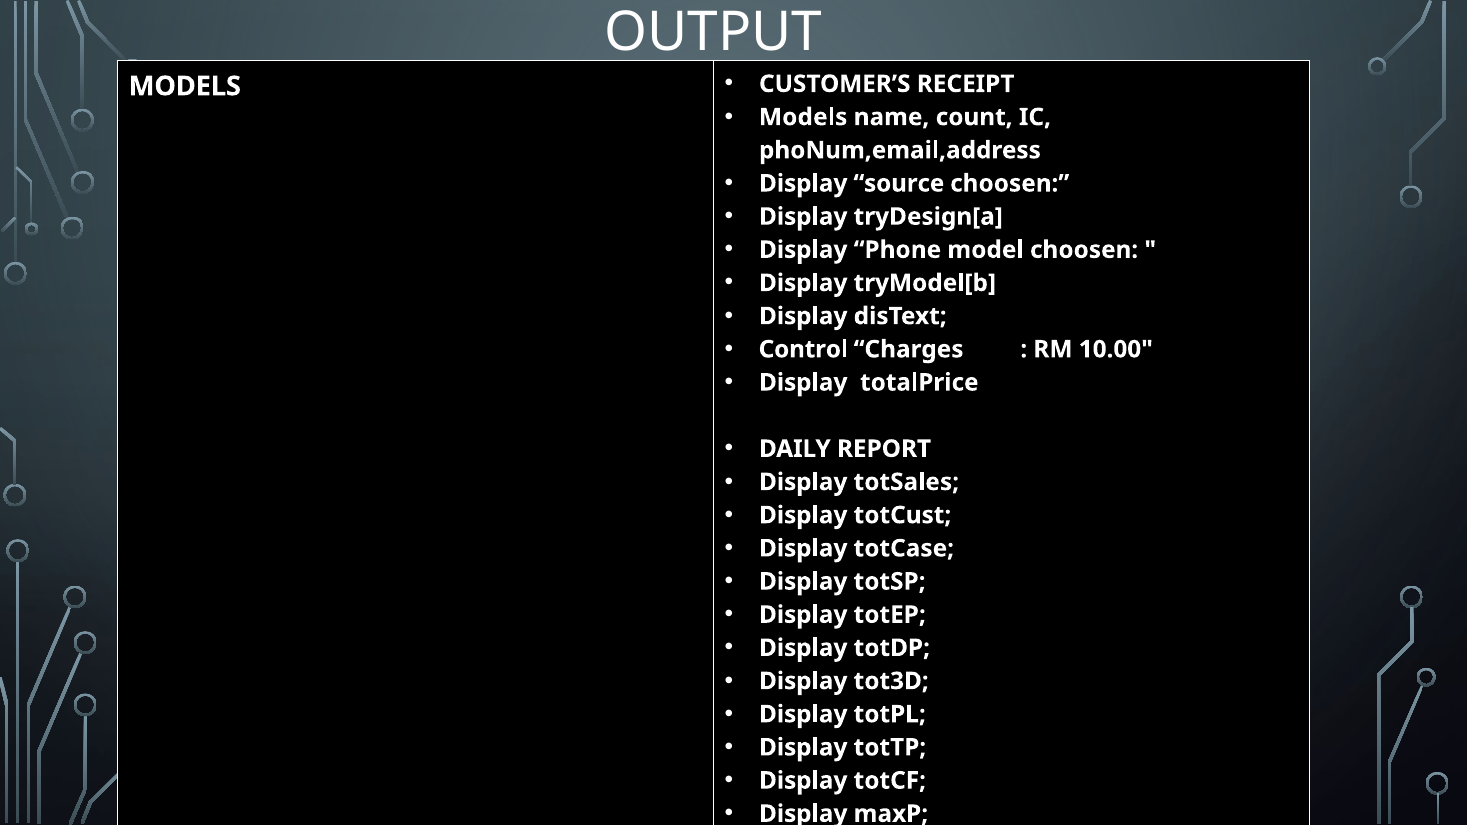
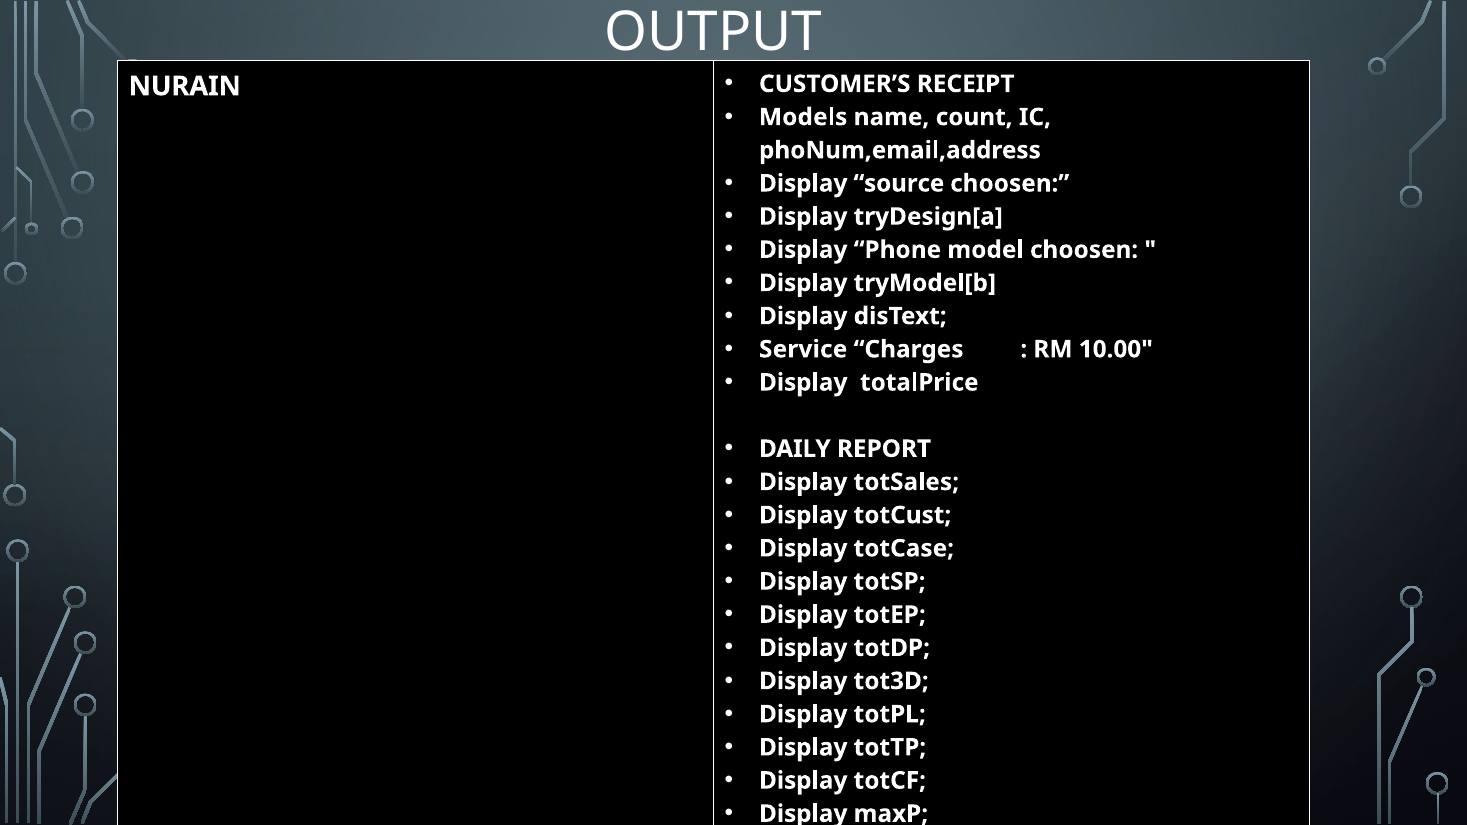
MODELS: MODELS -> NURAIN (185, 86)
Control: Control -> Service (803, 349)
